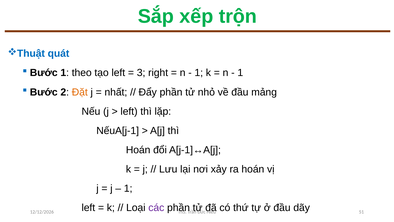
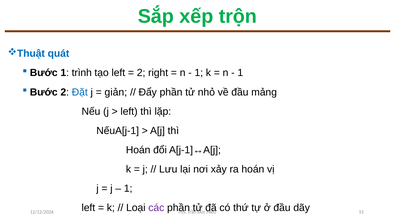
theo: theo -> trình (82, 73)
3: 3 -> 2 (141, 73)
Đặt colour: orange -> blue (80, 92)
nhất: nhất -> giản (116, 92)
